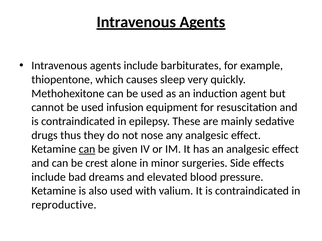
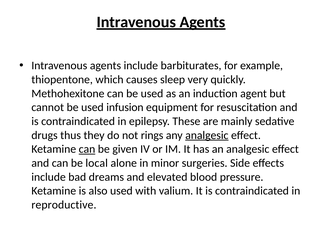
nose: nose -> rings (152, 135)
analgesic underline: none -> present (207, 135)
crest: crest -> local (97, 163)
